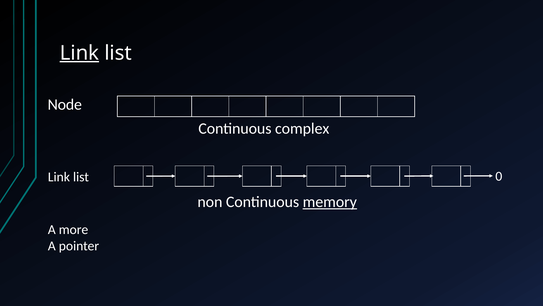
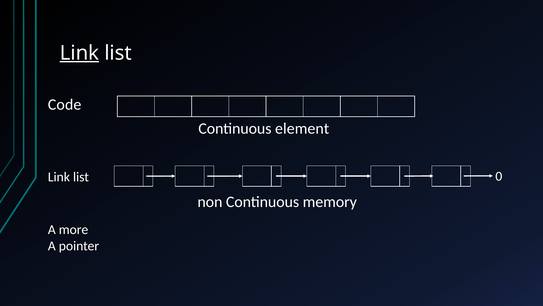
Node: Node -> Code (65, 104)
complex: complex -> element (302, 128)
memory underline: present -> none (330, 202)
